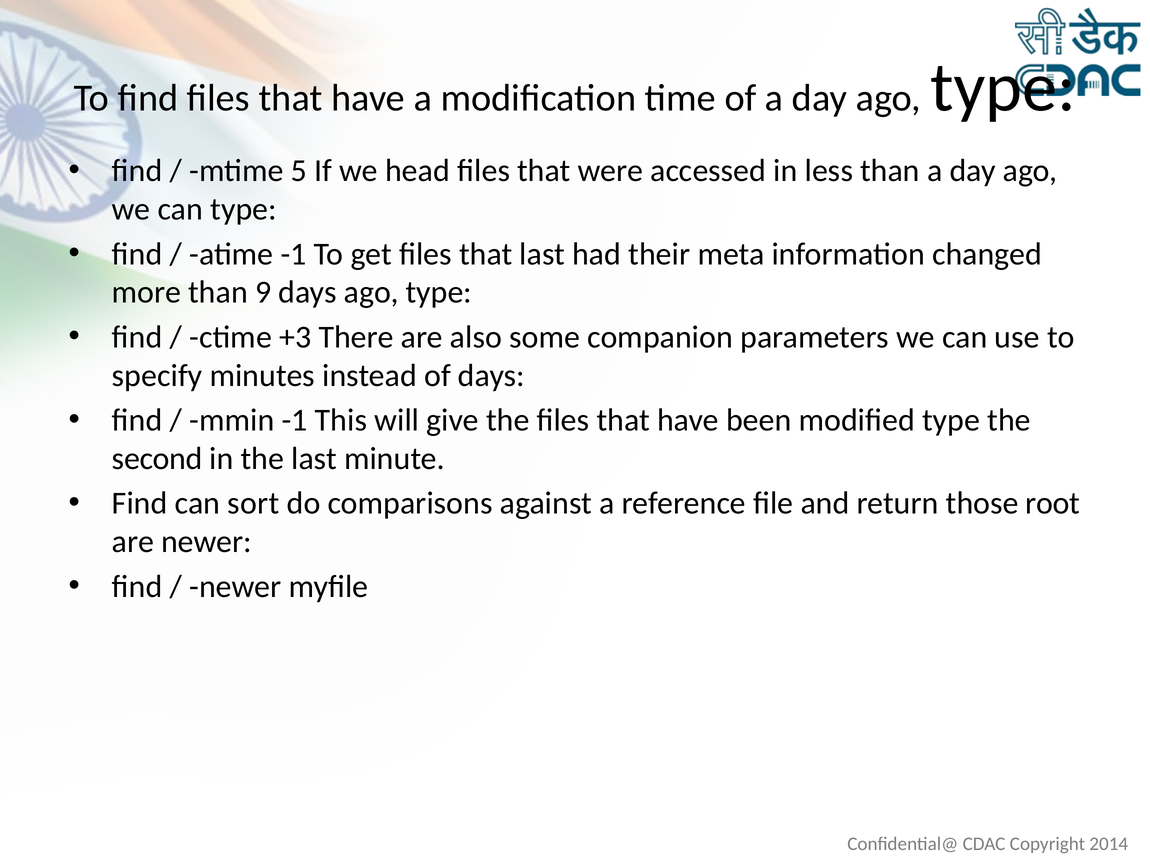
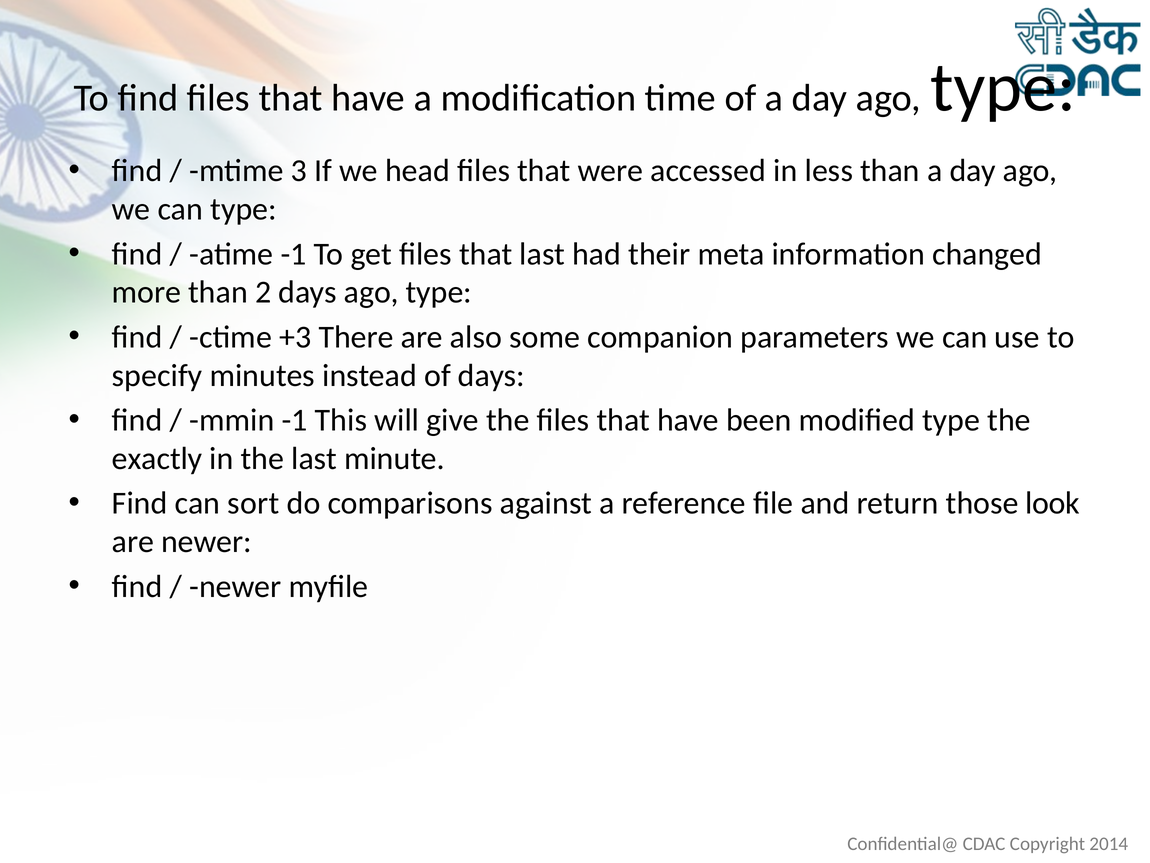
5: 5 -> 3 (299, 171)
9: 9 -> 2 (263, 292)
second: second -> exactly (157, 458)
root: root -> look (1053, 503)
